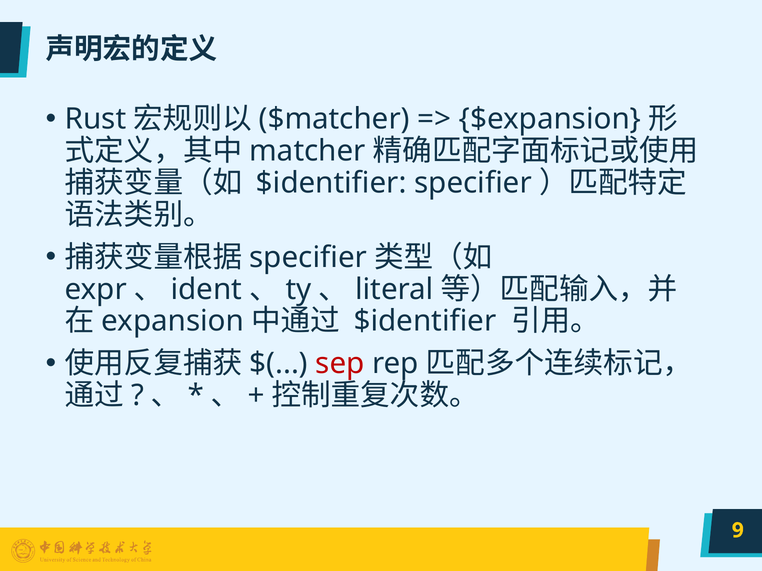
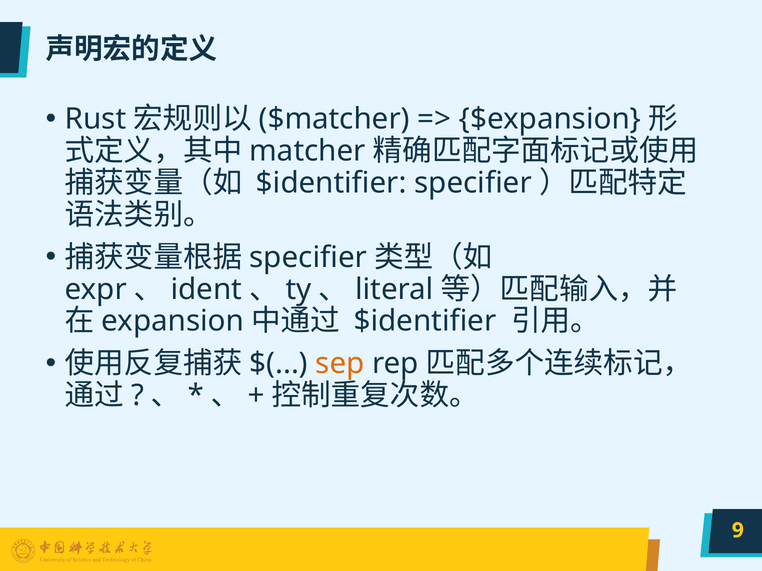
sep colour: red -> orange (340, 364)
